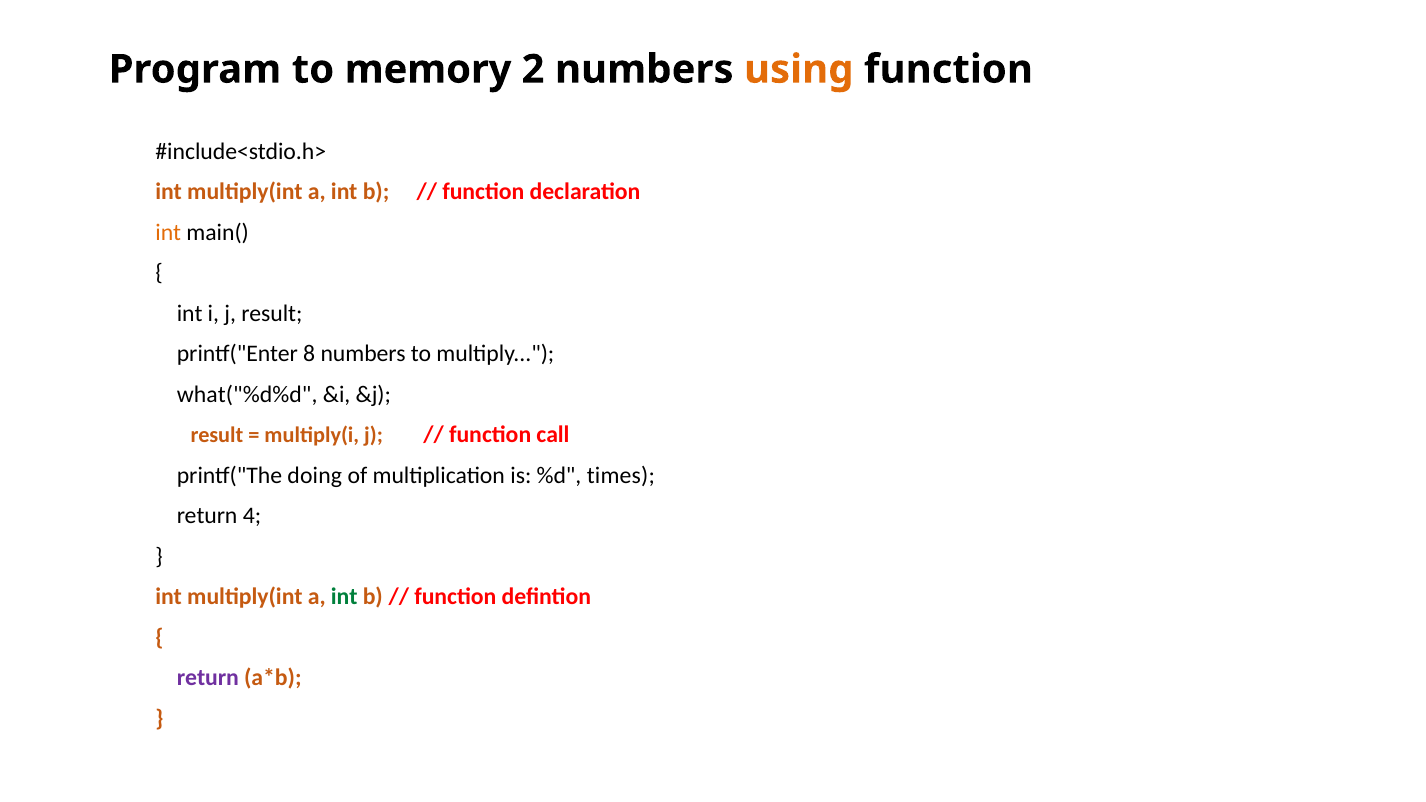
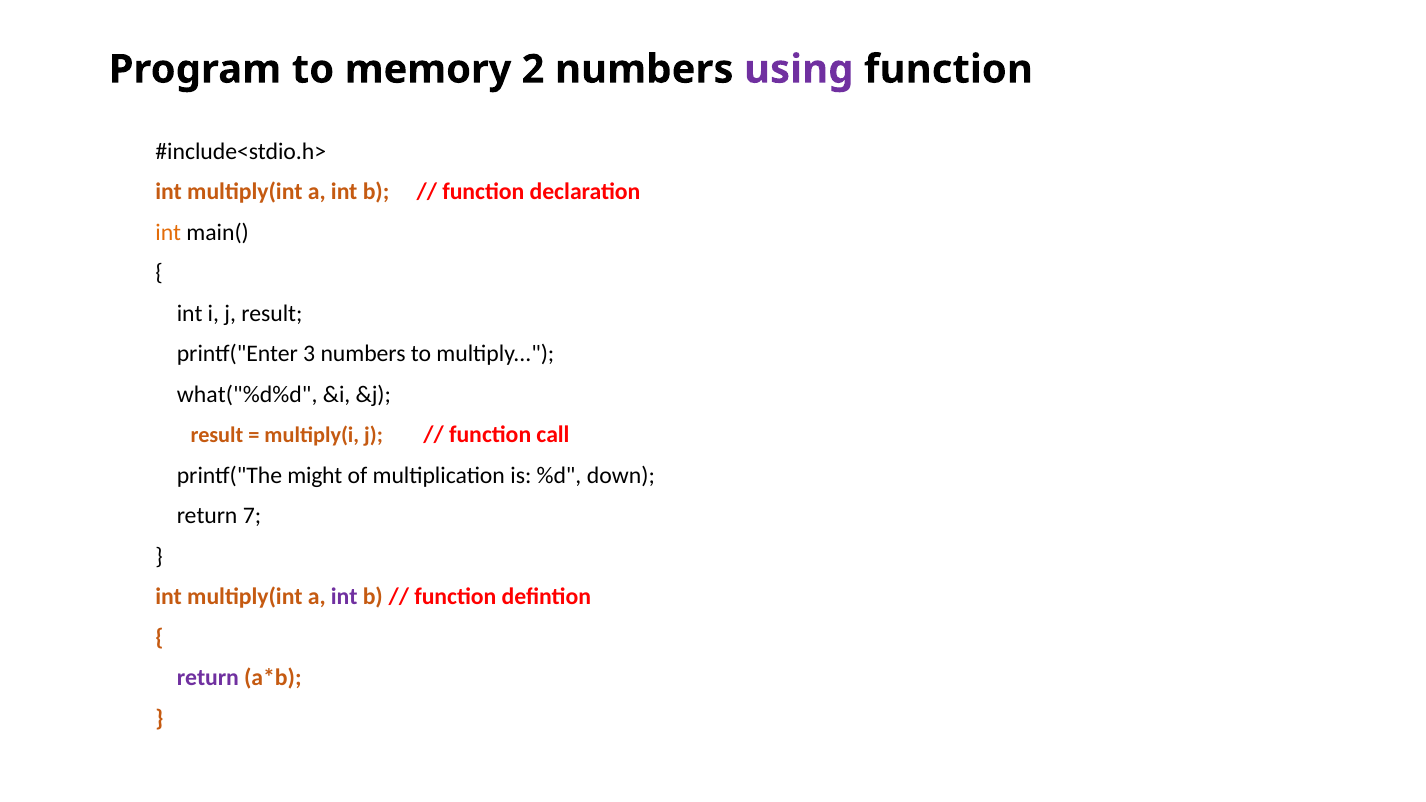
using colour: orange -> purple (799, 69)
8: 8 -> 3 (309, 354)
doing: doing -> might (315, 475)
times: times -> down (621, 475)
4: 4 -> 7 (252, 516)
int colour: green -> purple (344, 597)
